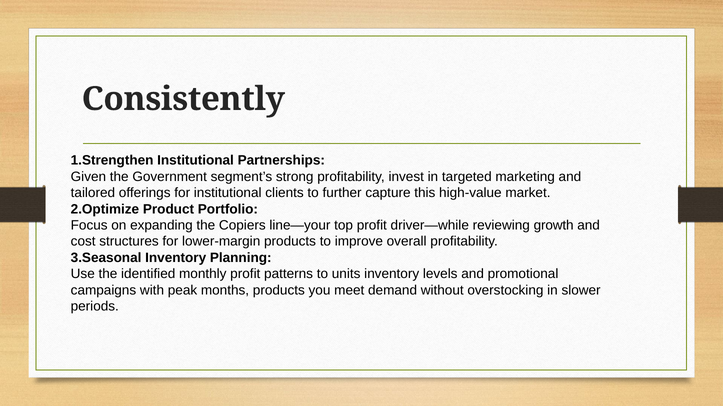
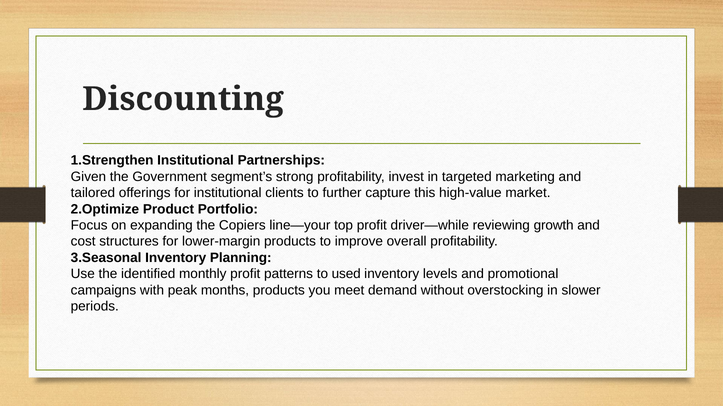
Consistently: Consistently -> Discounting (183, 99)
units: units -> used (346, 274)
